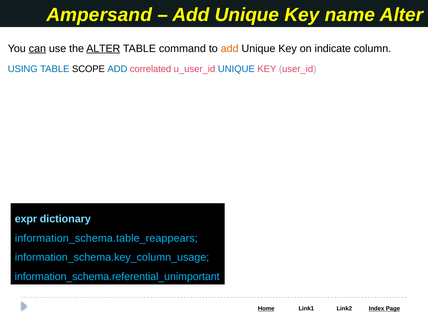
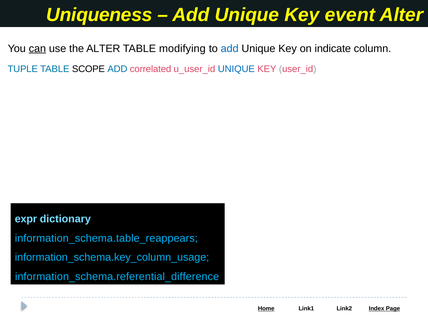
Ampersand: Ampersand -> Uniqueness (99, 15)
name: name -> event (350, 15)
ALTER underline: present -> none (103, 48)
command: command -> modifying (182, 48)
add colour: orange -> blue (230, 48)
USING: USING -> TUPLE (23, 69)
information_schema.referential_unimportant: information_schema.referential_unimportant -> information_schema.referential_difference (117, 277)
